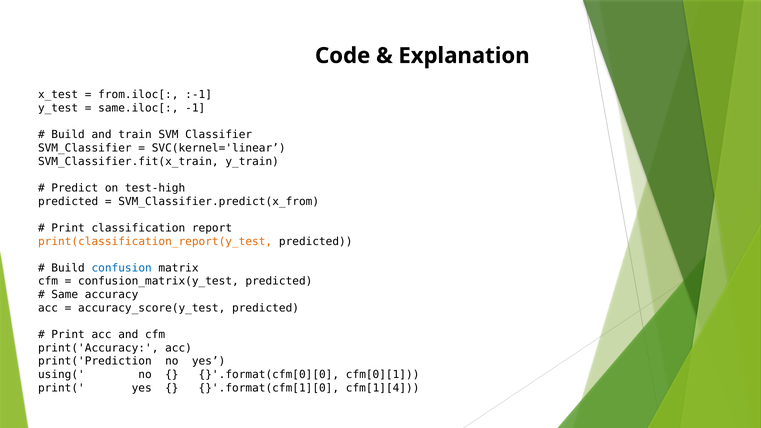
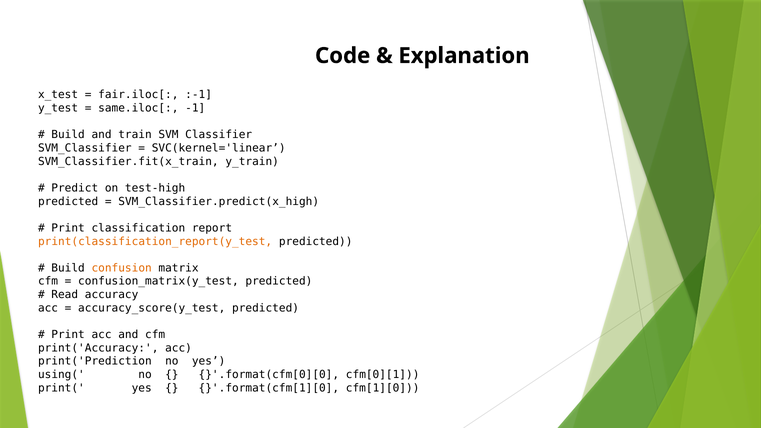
from.iloc[: from.iloc[ -> fair.iloc[ (138, 95)
SVM_Classifier.predict(x_from: SVM_Classifier.predict(x_from -> SVM_Classifier.predict(x_high (219, 201)
confusion colour: blue -> orange (122, 268)
Same: Same -> Read (65, 295)
cfm[1][4: cfm[1][4 -> cfm[1][0 (383, 388)
